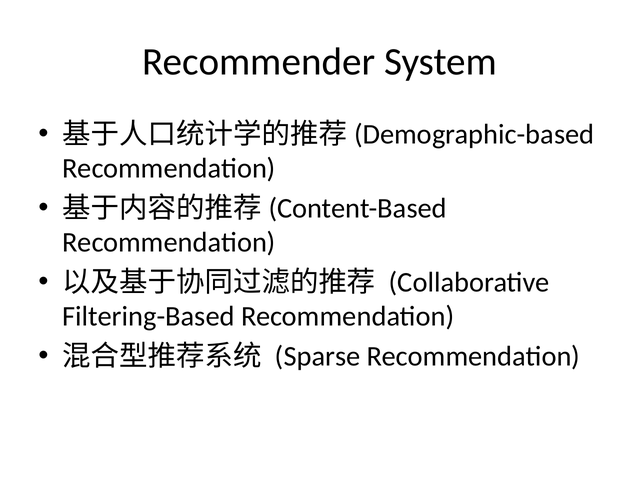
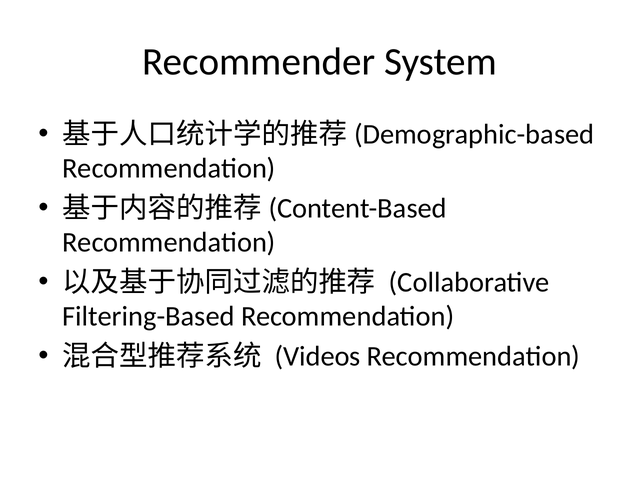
Sparse: Sparse -> Videos (318, 356)
